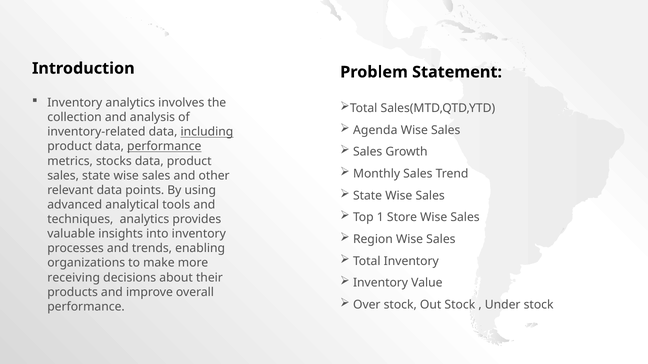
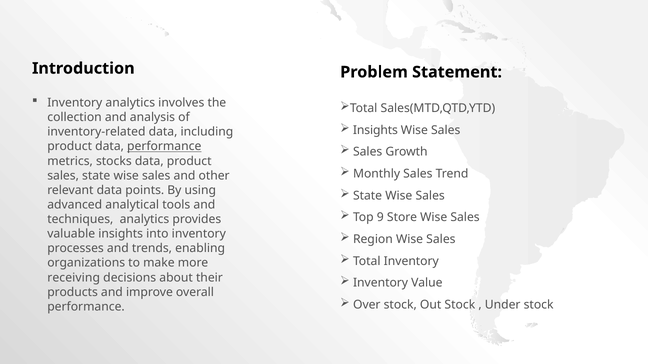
Agenda: Agenda -> Insights (375, 130)
including underline: present -> none (207, 132)
1: 1 -> 9 (380, 218)
